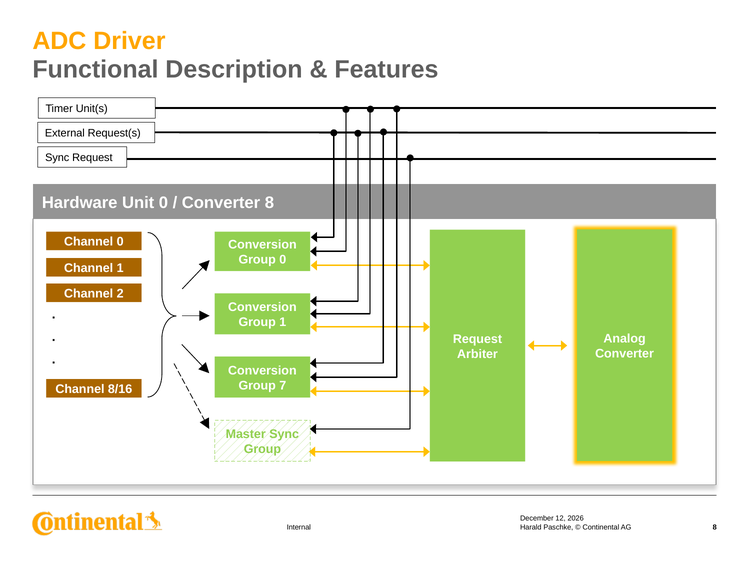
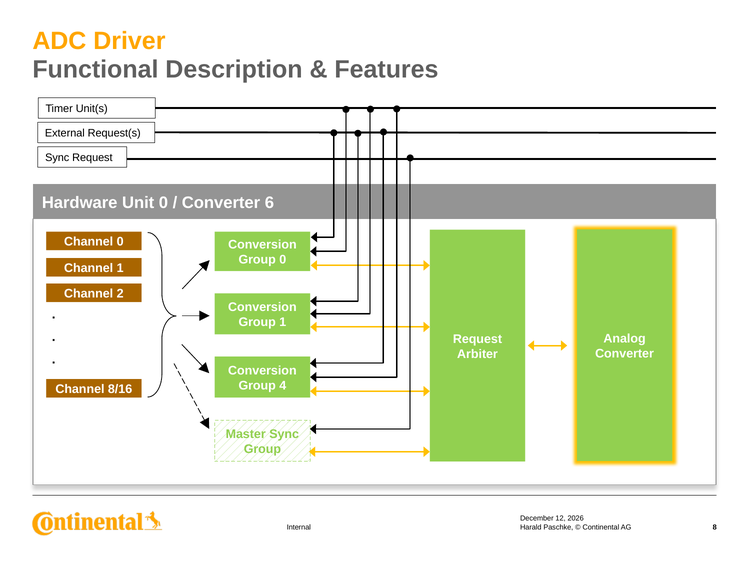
Converter 8: 8 -> 6 (269, 203)
7: 7 -> 4 (283, 385)
